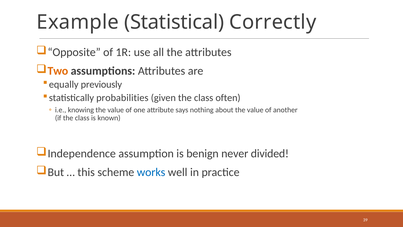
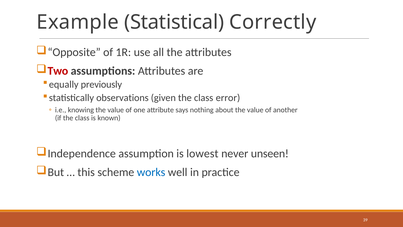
Two colour: orange -> red (58, 71)
probabilities: probabilities -> observations (122, 98)
often: often -> error (228, 98)
benign: benign -> lowest (202, 154)
divided: divided -> unseen (270, 154)
